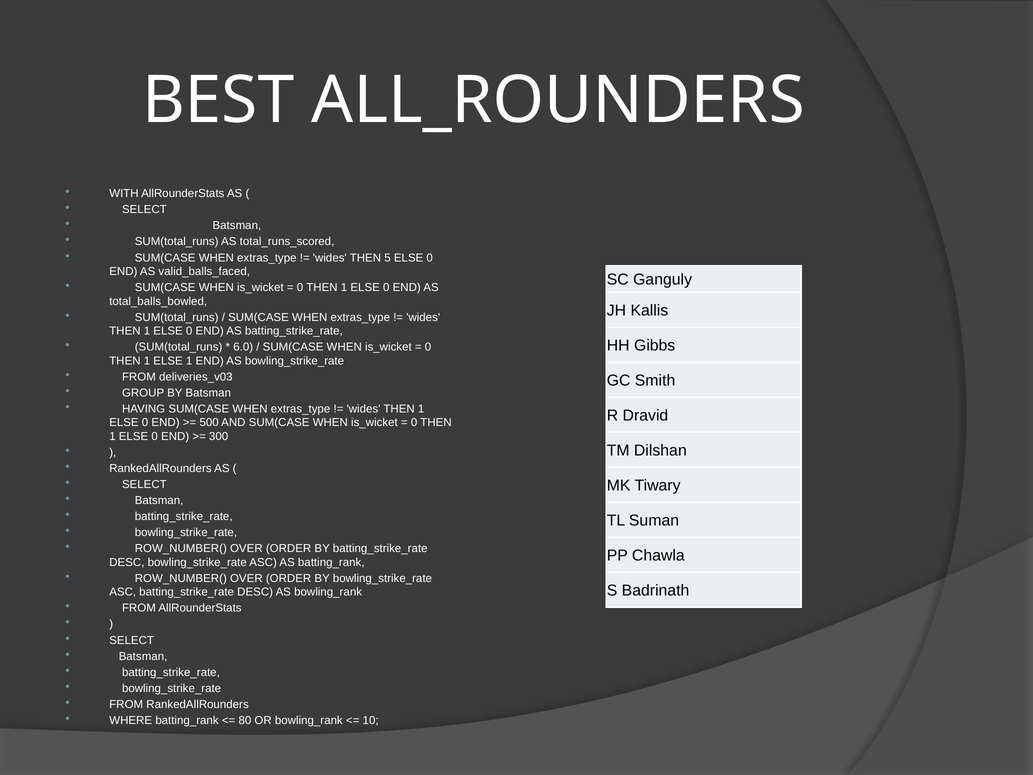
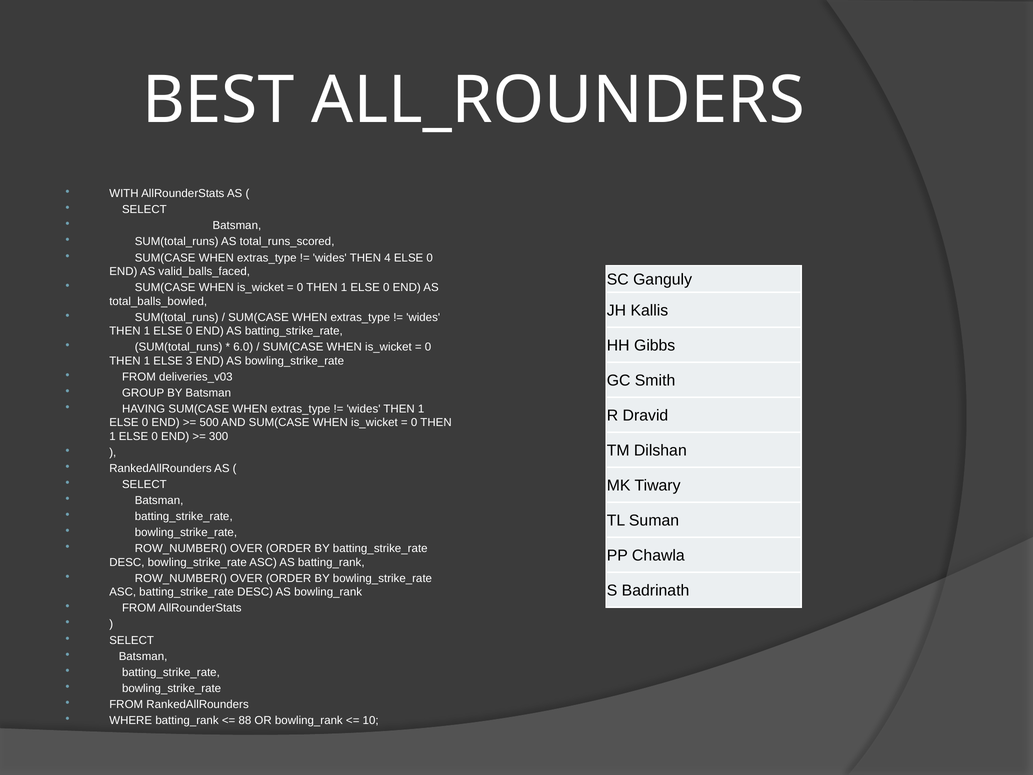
5: 5 -> 4 (387, 258)
ELSE 1: 1 -> 3 (189, 361)
80: 80 -> 88 (245, 720)
